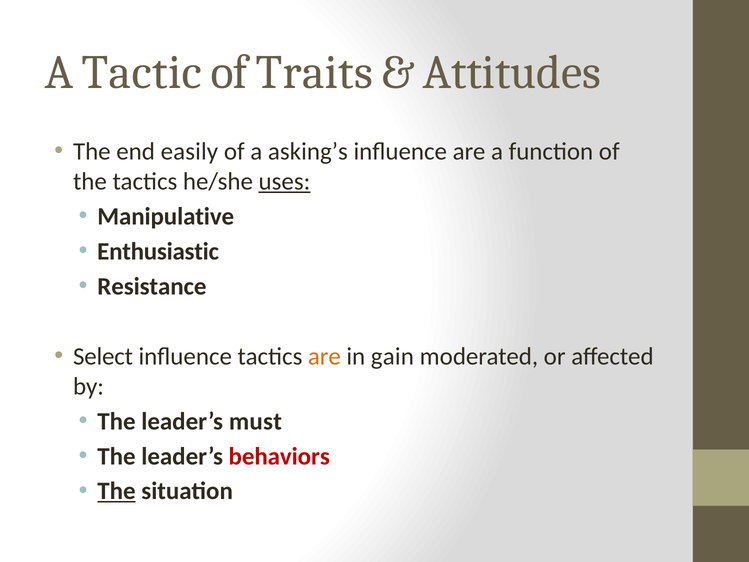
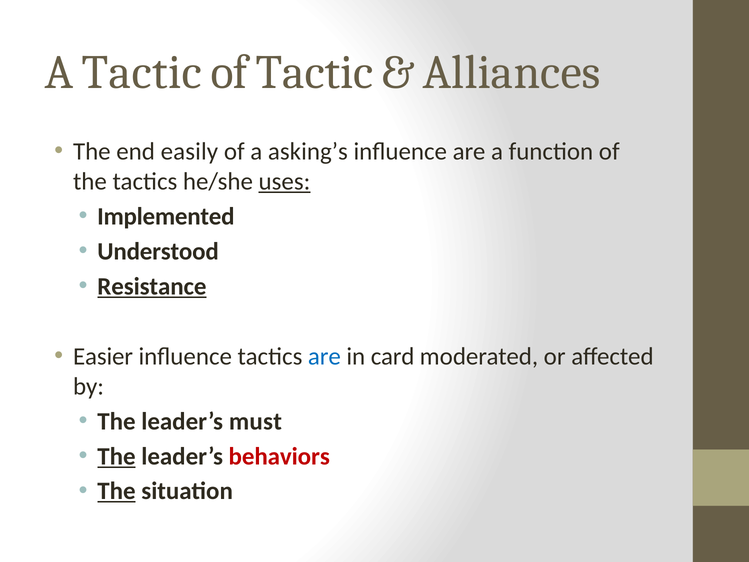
of Traits: Traits -> Tactic (315, 73)
Attitudes: Attitudes -> Alliances (512, 73)
Manipulative: Manipulative -> Implemented (166, 216)
Enthusiastic: Enthusiastic -> Understood (158, 251)
Resistance underline: none -> present (152, 286)
Select: Select -> Easier (103, 356)
are colour: orange -> blue (324, 356)
gain: gain -> card (393, 356)
The underline: none -> present (117, 456)
